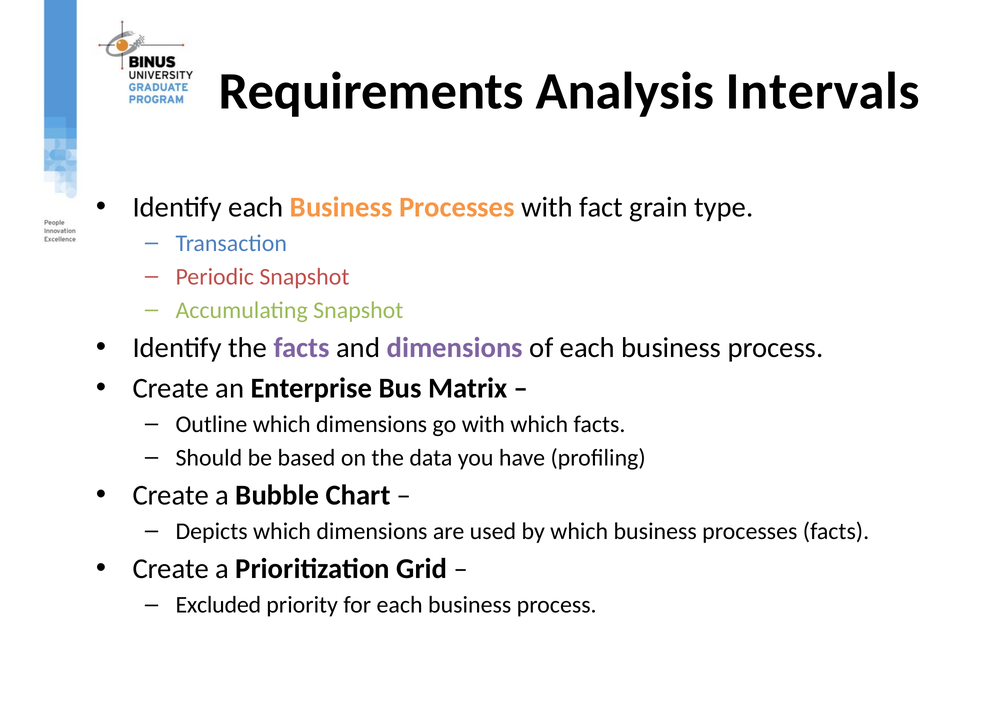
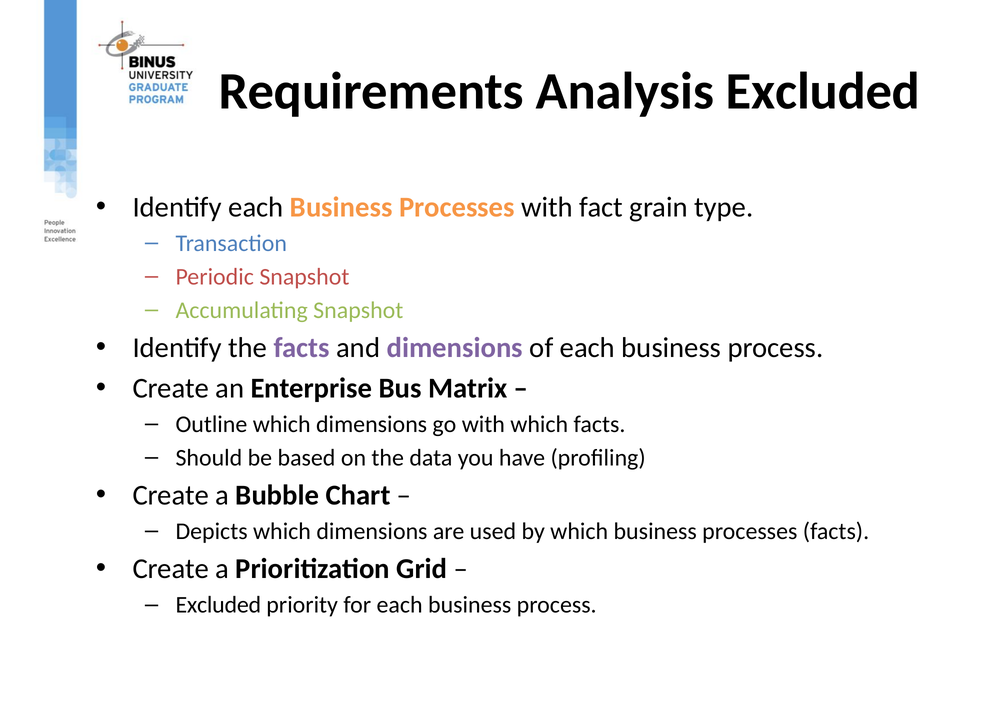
Analysis Intervals: Intervals -> Excluded (823, 92)
